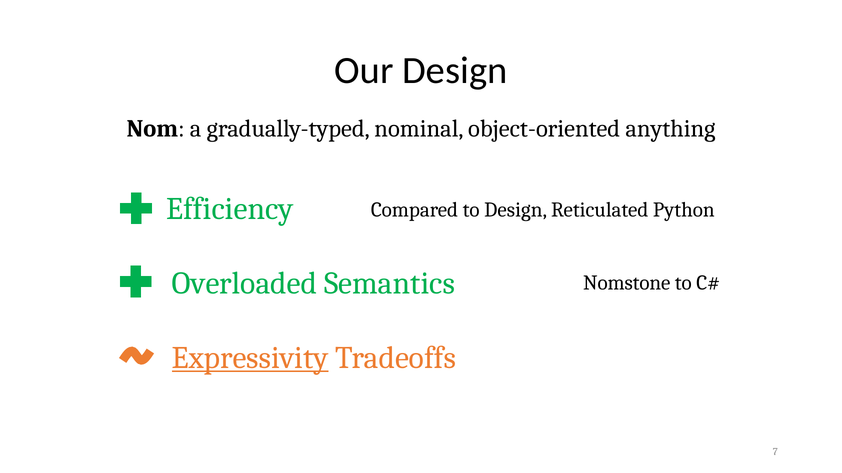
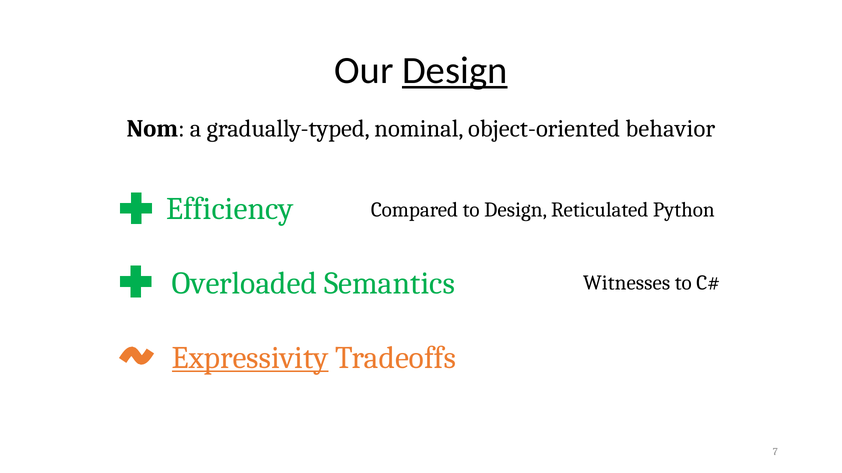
Design underline: none -> present (455, 71)
anything: anything -> behavior (670, 129)
Nomstone: Nomstone -> Witnesses (627, 283)
